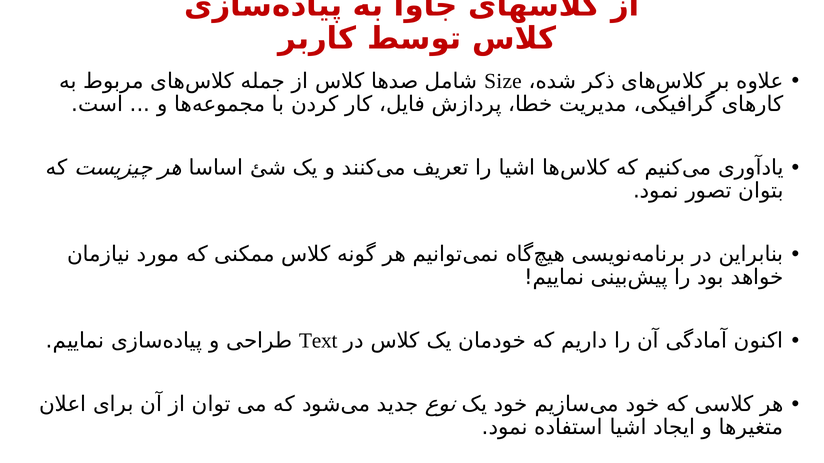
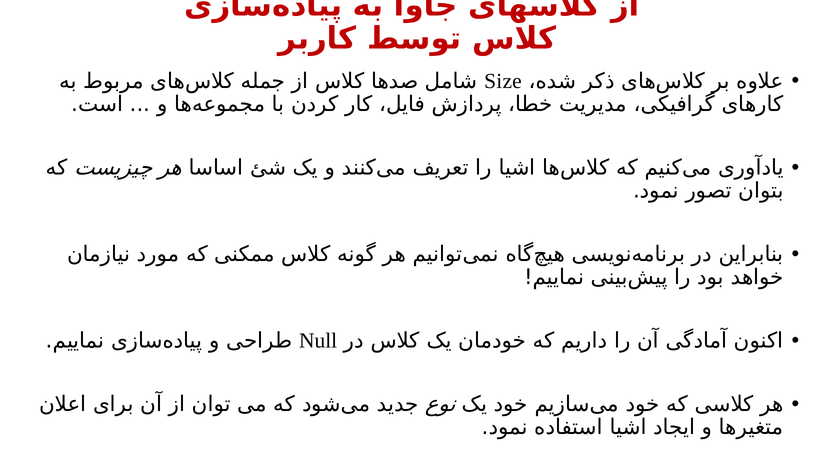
Text: Text -> Null (318, 341)
